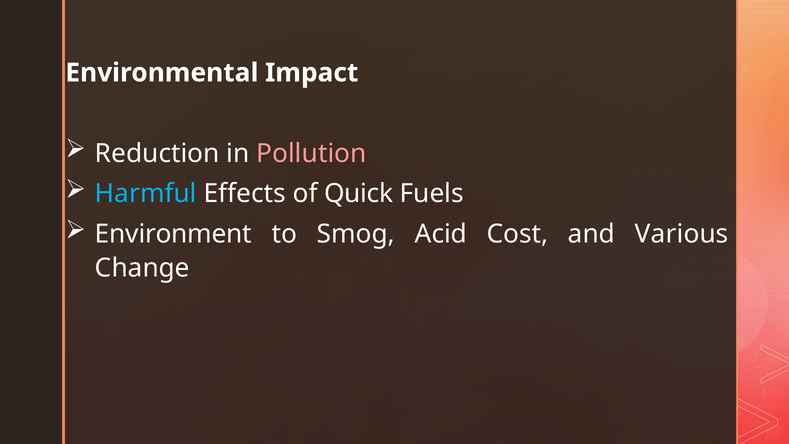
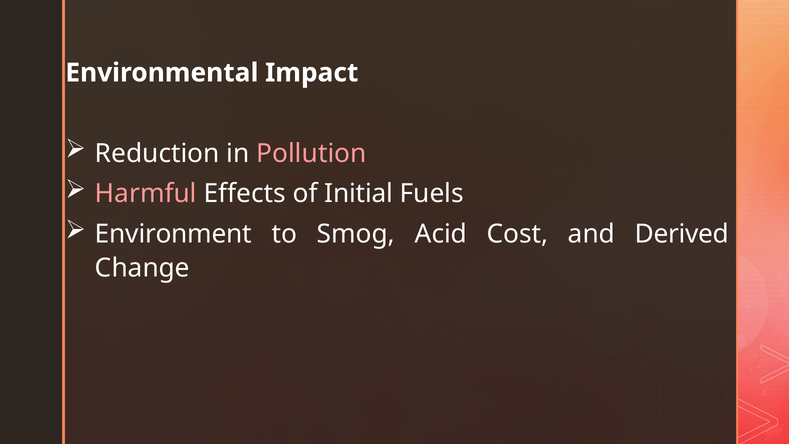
Harmful colour: light blue -> pink (146, 194)
Quick: Quick -> Initial (359, 194)
Various: Various -> Derived (682, 234)
